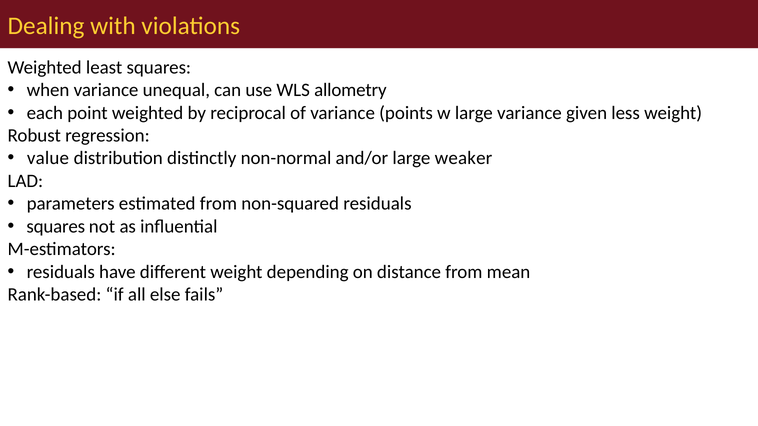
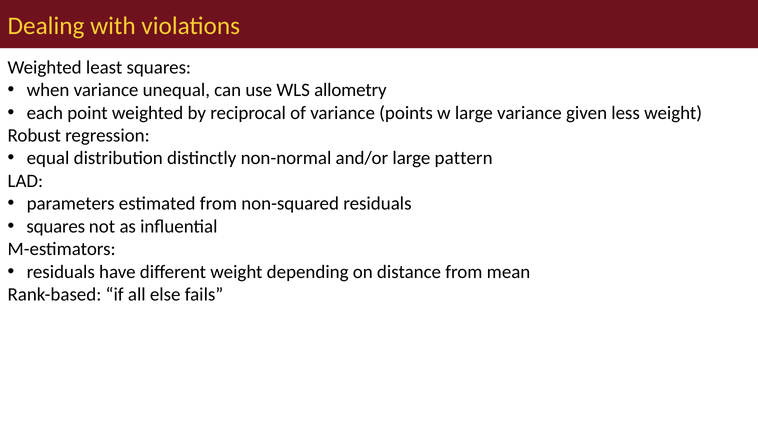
value: value -> equal (48, 158)
weaker: weaker -> pattern (464, 158)
